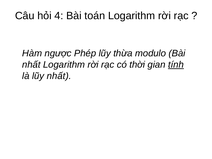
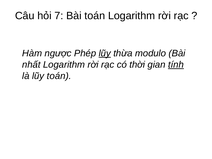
4: 4 -> 7 (59, 16)
lũy underline: none -> present (105, 53)
lũy nhất: nhất -> toán (59, 76)
